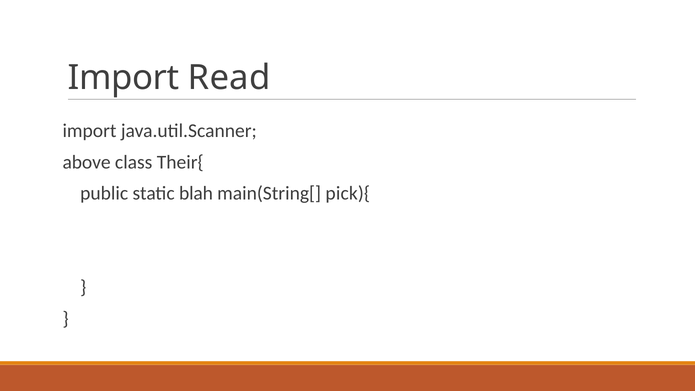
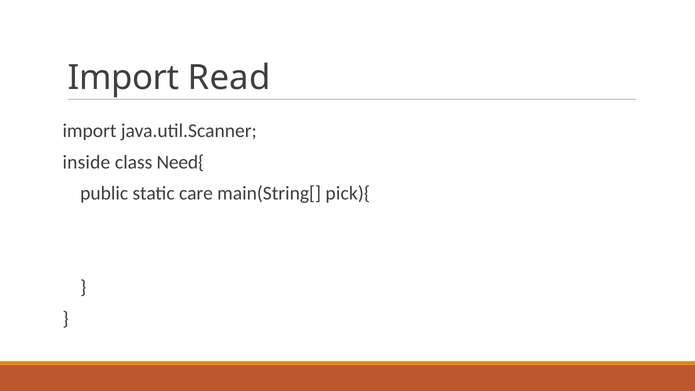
above: above -> inside (86, 162)
Their{: Their{ -> Need{ (180, 162)
blah: blah -> care (196, 193)
